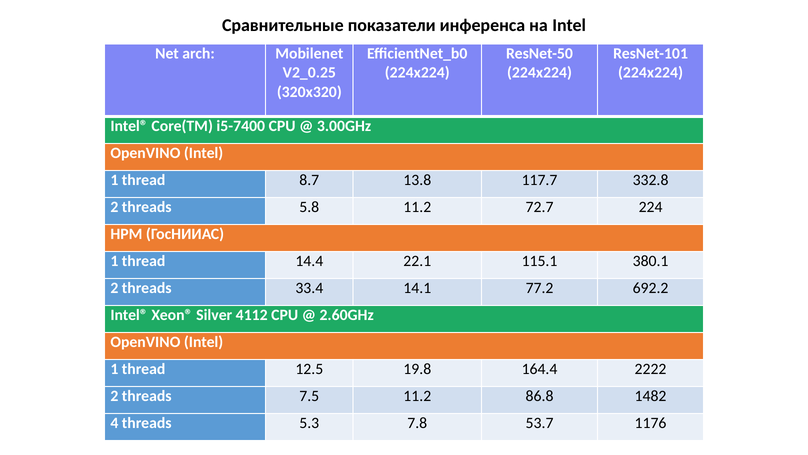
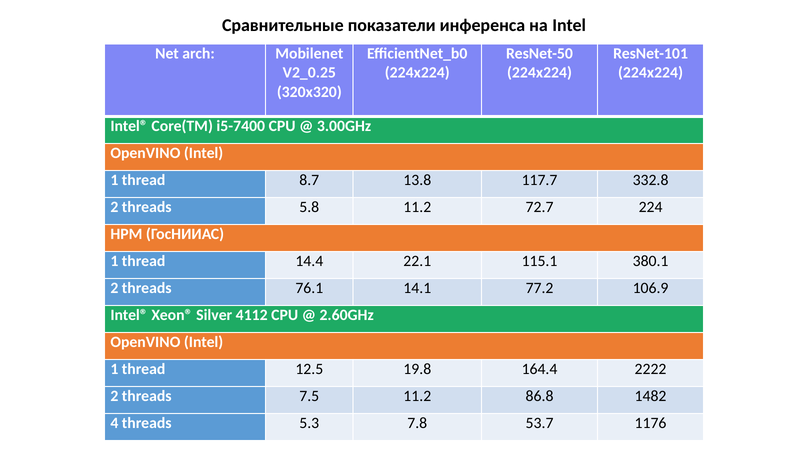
33.4: 33.4 -> 76.1 (309, 288)
692.2: 692.2 -> 106.9 (651, 288)
